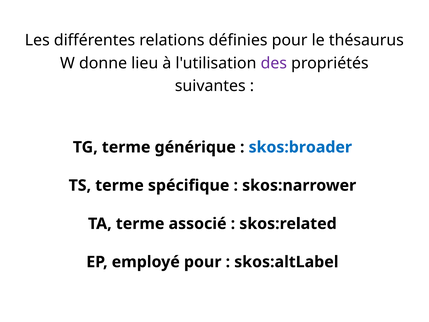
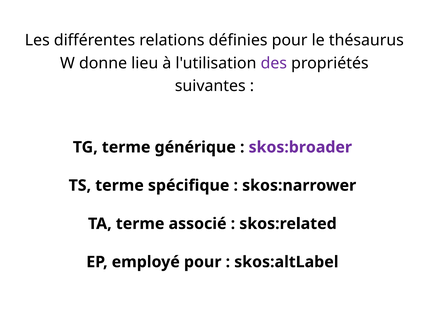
skos:broader colour: blue -> purple (300, 147)
